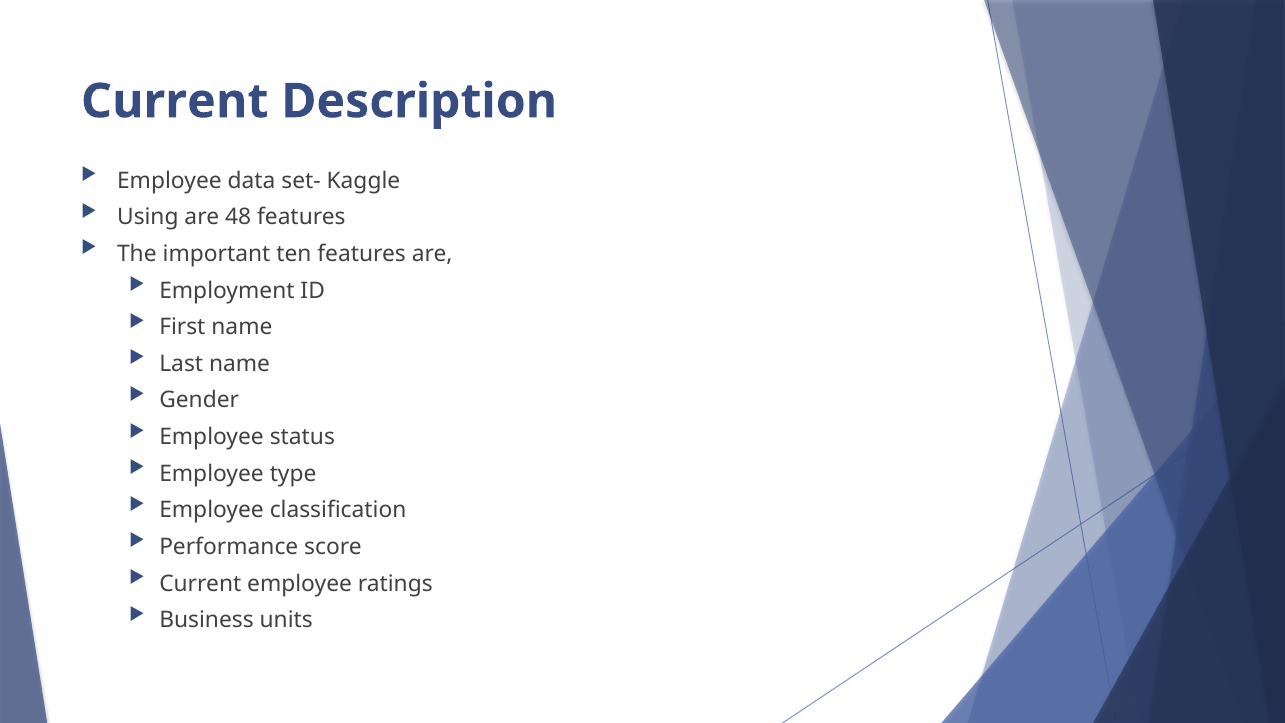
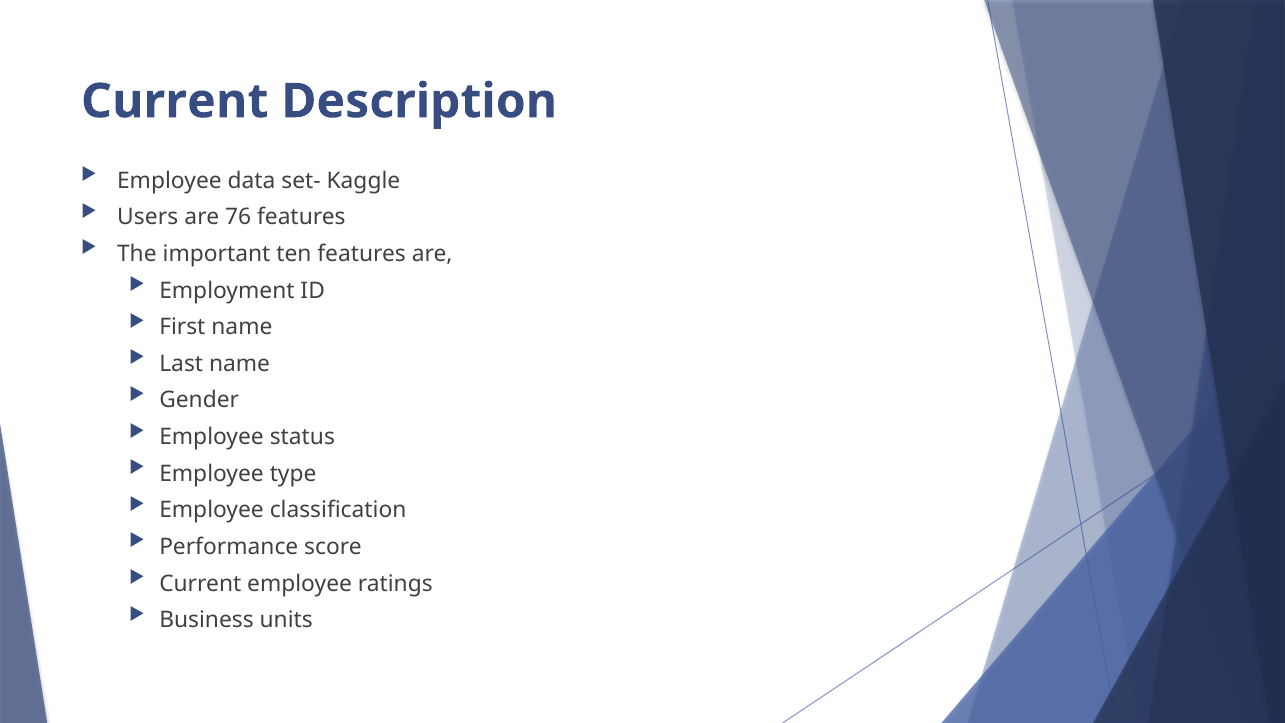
Using: Using -> Users (148, 217)
48: 48 -> 76 (238, 217)
